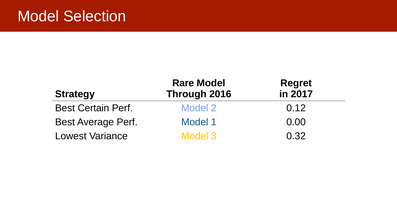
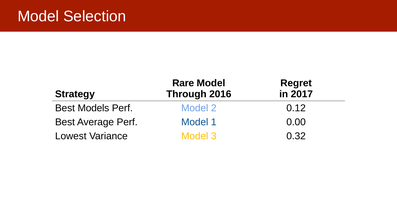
Certain: Certain -> Models (93, 108)
